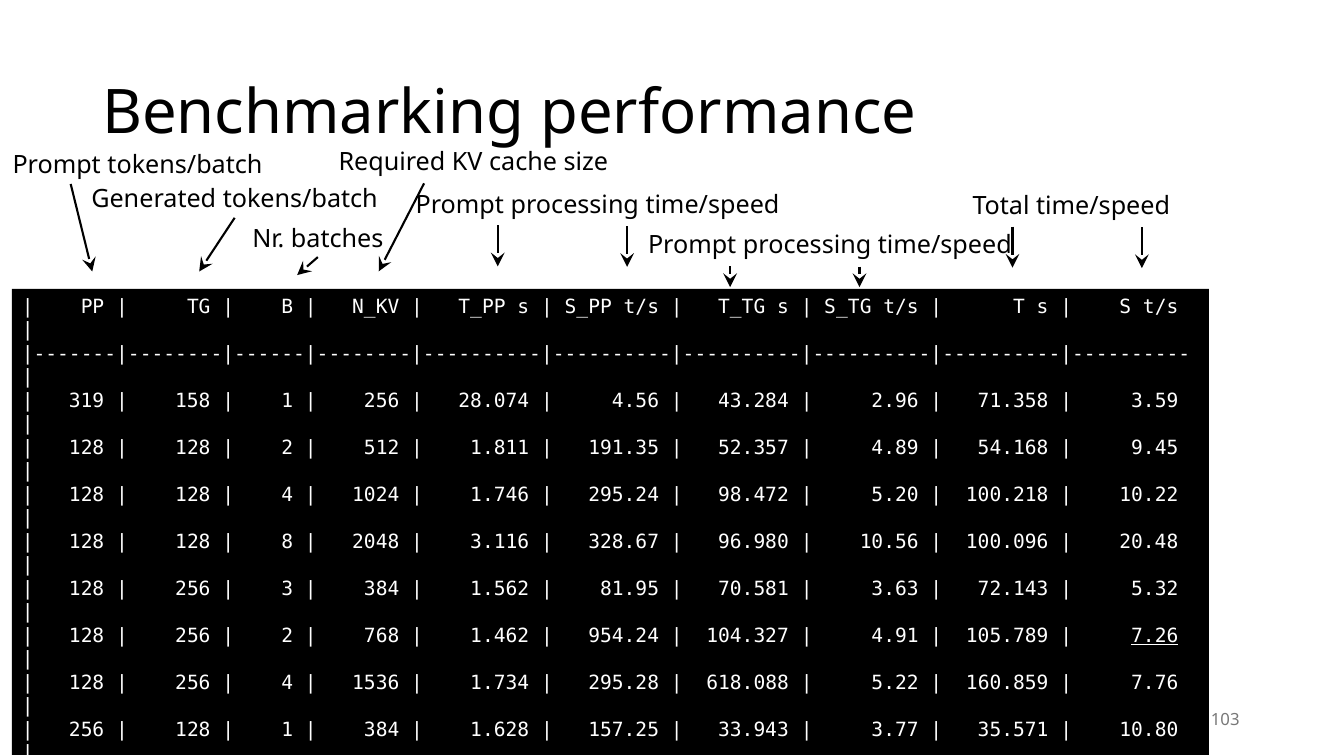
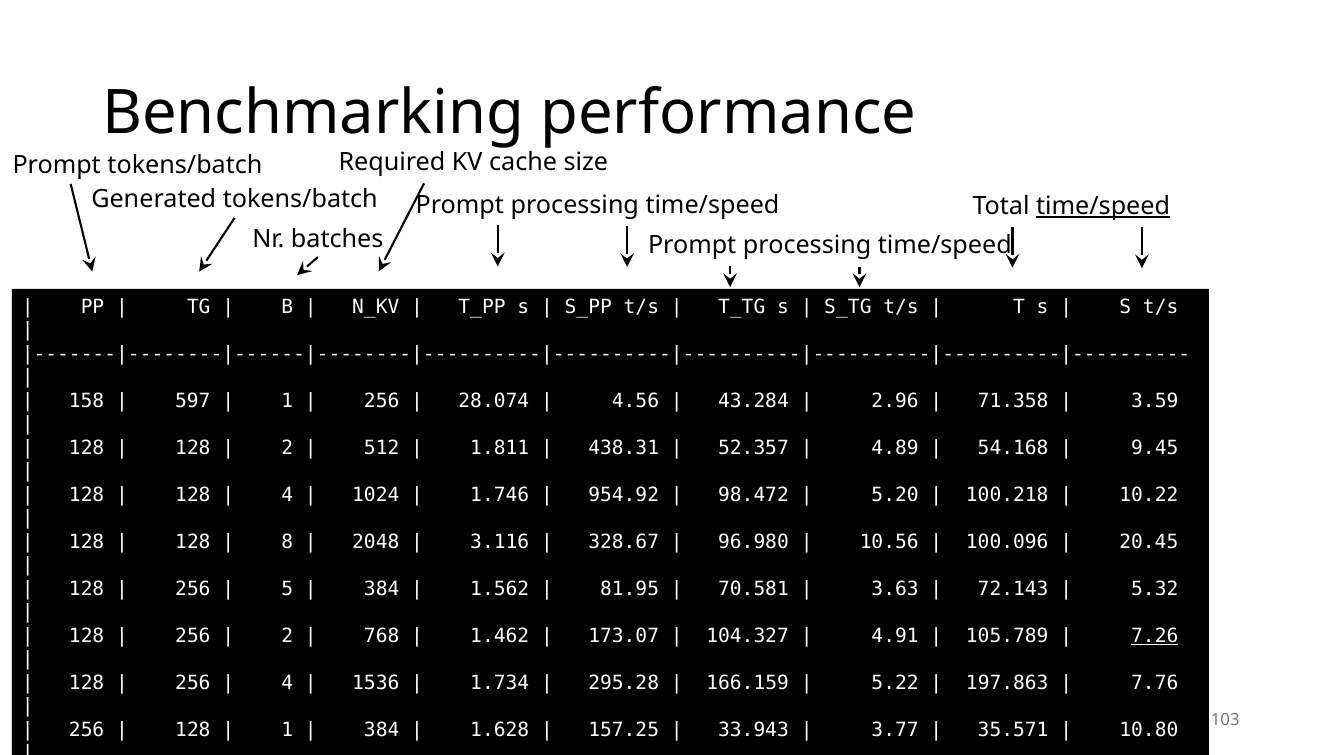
time/speed underline: none -> present (1103, 206)
319: 319 -> 158 (87, 401)
158: 158 -> 597 (193, 401)
191.35: 191.35 -> 438.31 (624, 448)
295.24: 295.24 -> 954.92 (624, 495)
20.48: 20.48 -> 20.45 (1149, 542)
3: 3 -> 5 (287, 589)
954.24: 954.24 -> 173.07 (624, 636)
618.088: 618.088 -> 166.159 (748, 683)
160.859: 160.859 -> 197.863 (1007, 683)
